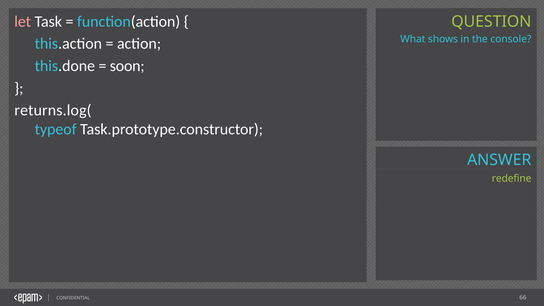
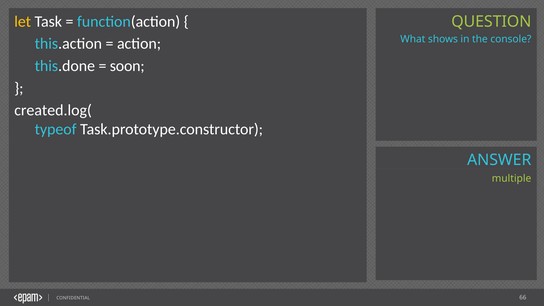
let colour: pink -> yellow (23, 21)
returns.log(: returns.log( -> created.log( (53, 110)
redefine: redefine -> multiple (512, 178)
